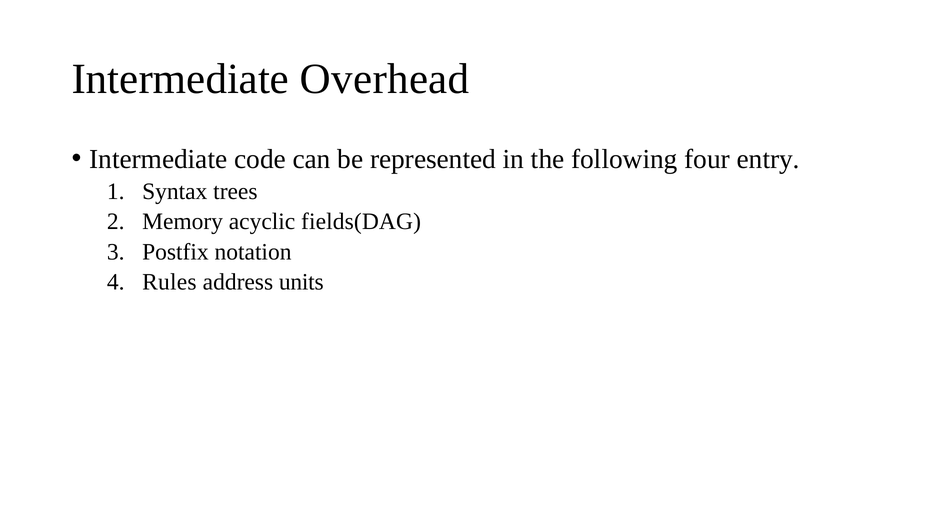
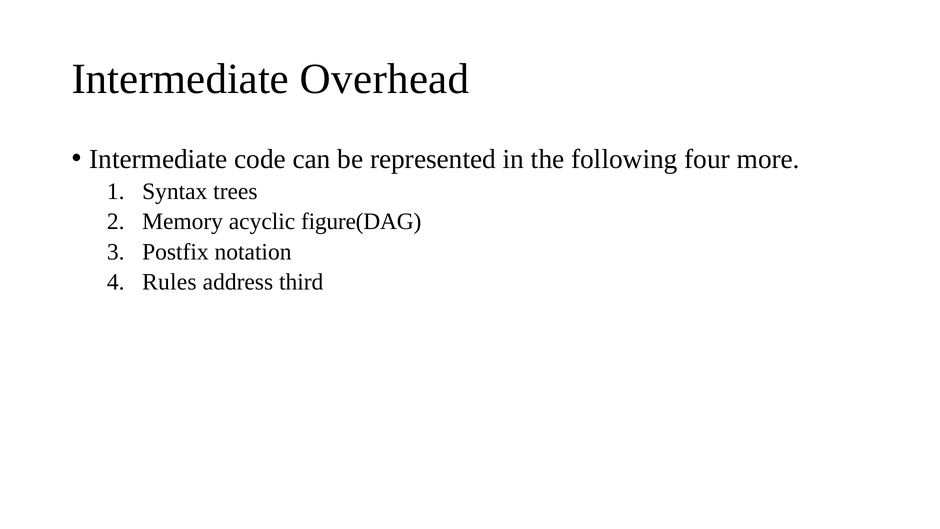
entry: entry -> more (768, 159)
fields(DAG: fields(DAG -> figure(DAG (361, 222)
units: units -> third (301, 282)
